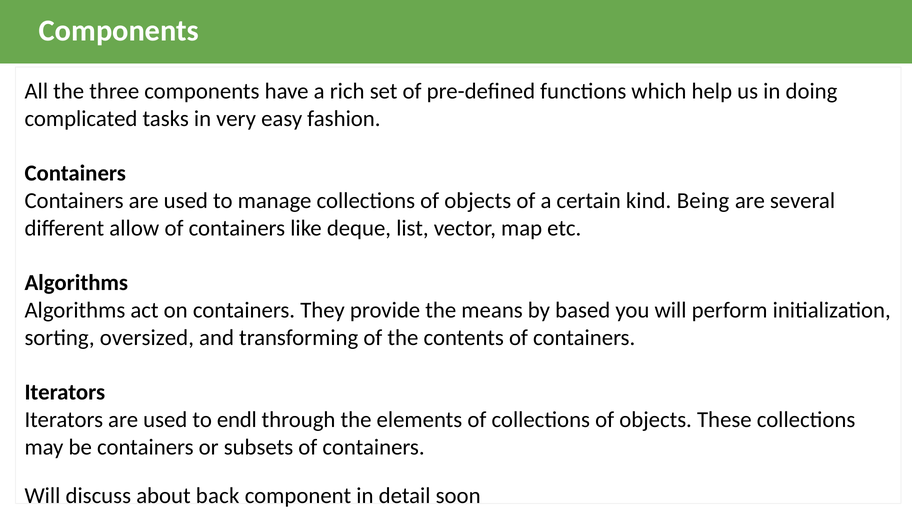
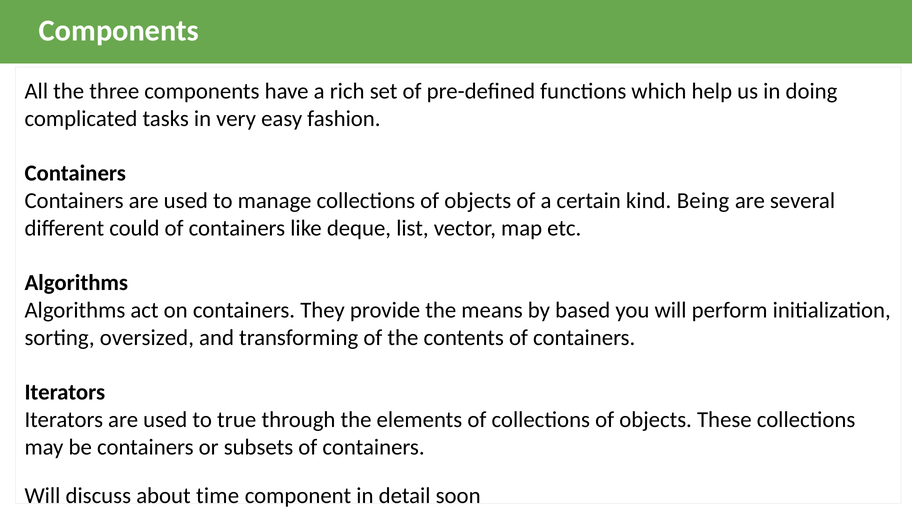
allow: allow -> could (134, 228)
endl: endl -> true (237, 420)
back: back -> time (218, 496)
